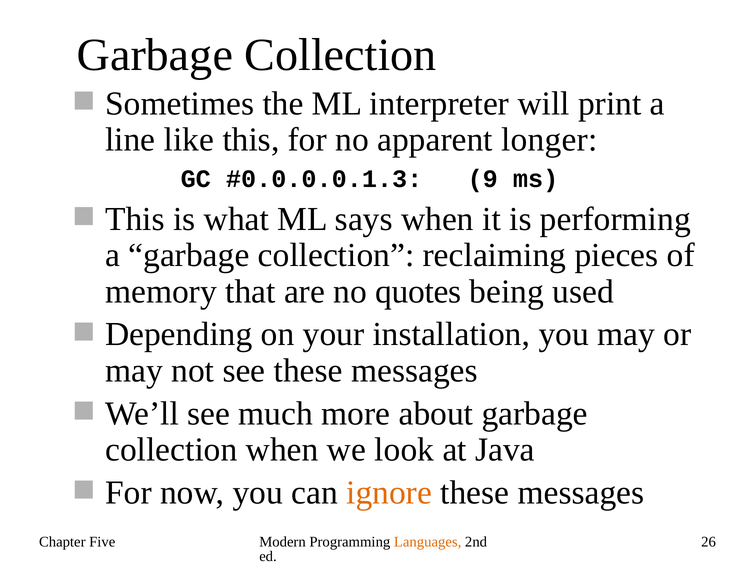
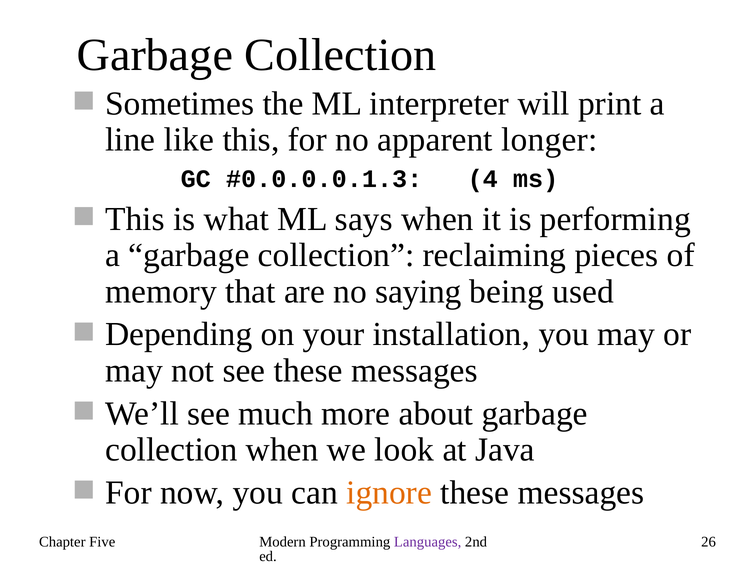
9: 9 -> 4 (483, 179)
quotes: quotes -> saying (418, 292)
Languages colour: orange -> purple (428, 542)
